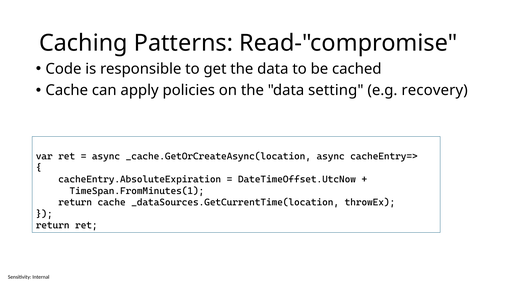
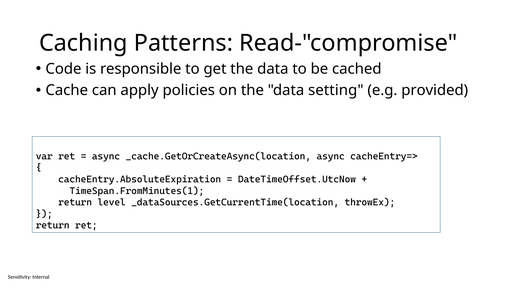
recovery: recovery -> provided (435, 90)
return cache: cache -> level (112, 202)
